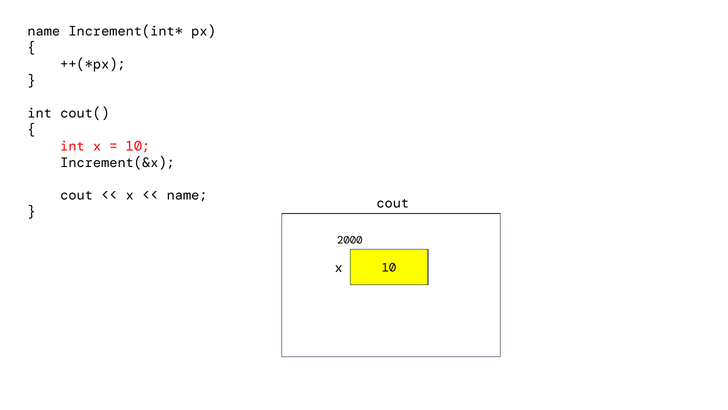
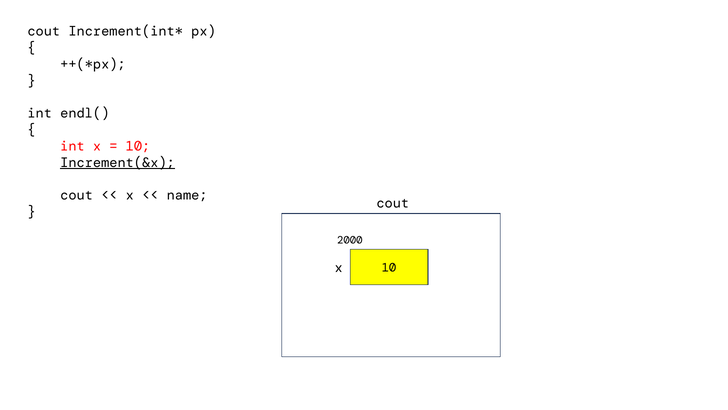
name: name -> cout (44, 31)
cout(: cout( -> endl( (85, 113)
Increment(&x underline: none -> present (118, 162)
